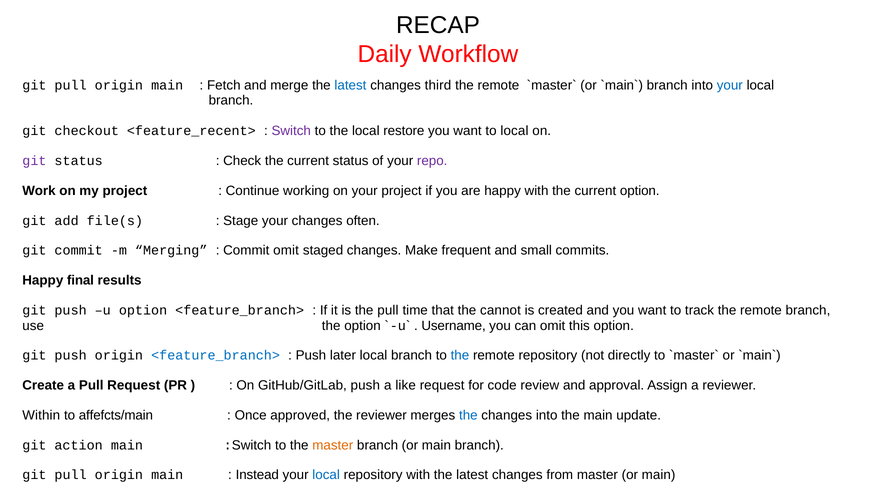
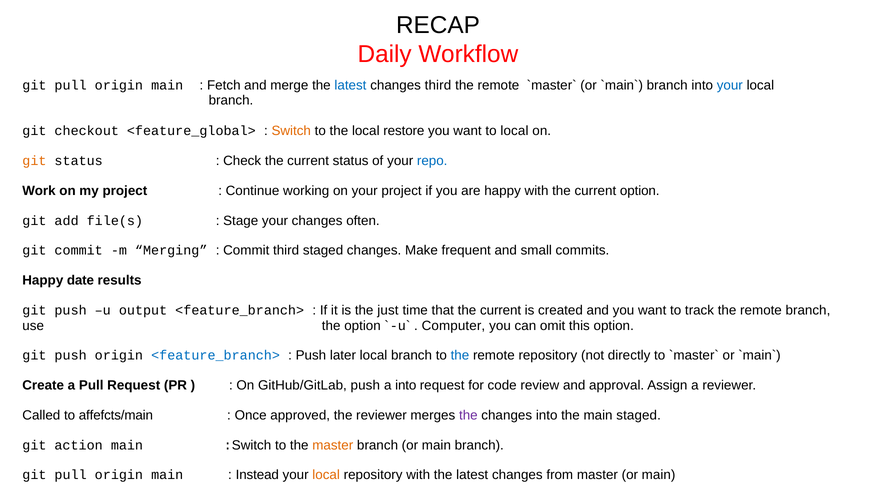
<feature_recent>: <feature_recent> -> <feature_global> (191, 131)
Switch colour: purple -> orange (291, 131)
git colour: purple -> orange (34, 161)
repo colour: purple -> blue (432, 161)
Commit omit: omit -> third (286, 250)
final: final -> date (80, 280)
u option: option -> output (143, 310)
the pull: pull -> just (388, 310)
that the cannot: cannot -> current (501, 310)
Username: Username -> Computer (453, 325)
a like: like -> into (406, 385)
Within: Within -> Called (41, 415)
the colour: blue -> purple (468, 415)
main update: update -> staged (639, 415)
local colour: blue -> orange (326, 475)
